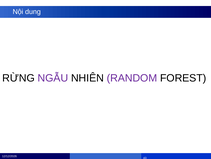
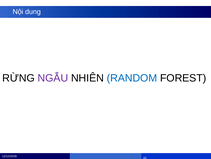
RANDOM colour: purple -> blue (132, 78)
